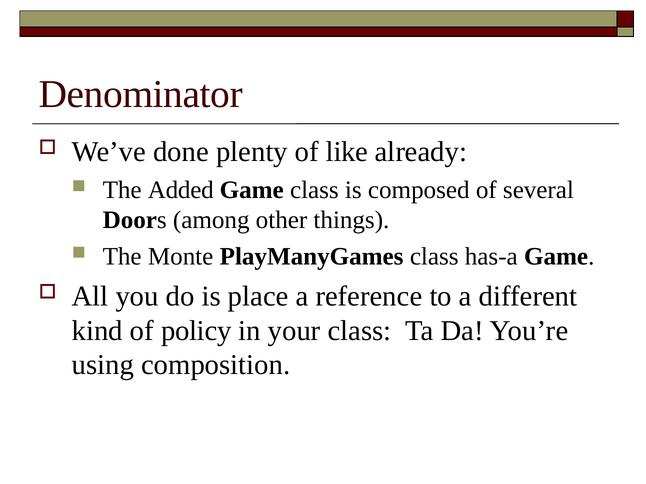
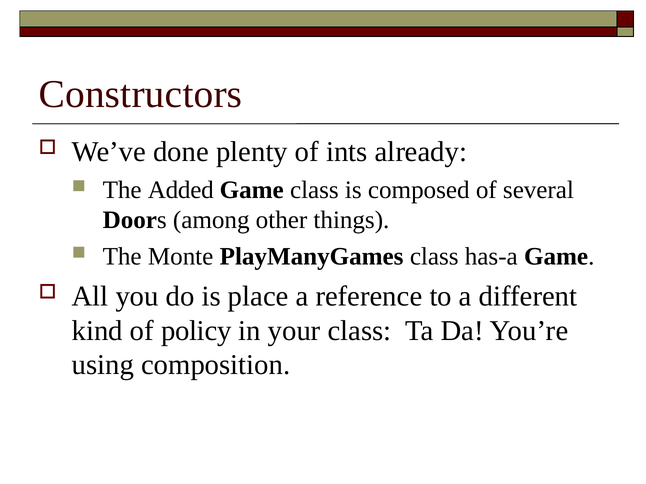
Denominator: Denominator -> Constructors (140, 94)
like: like -> ints (347, 152)
